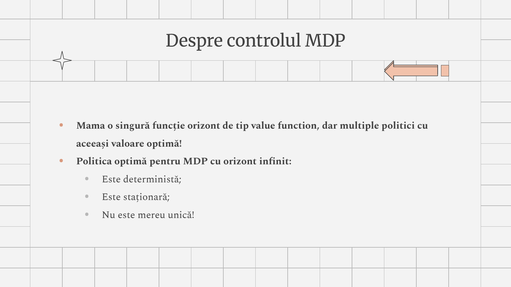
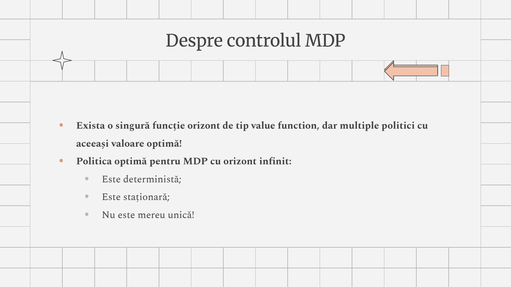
Mama: Mama -> Exista (91, 126)
